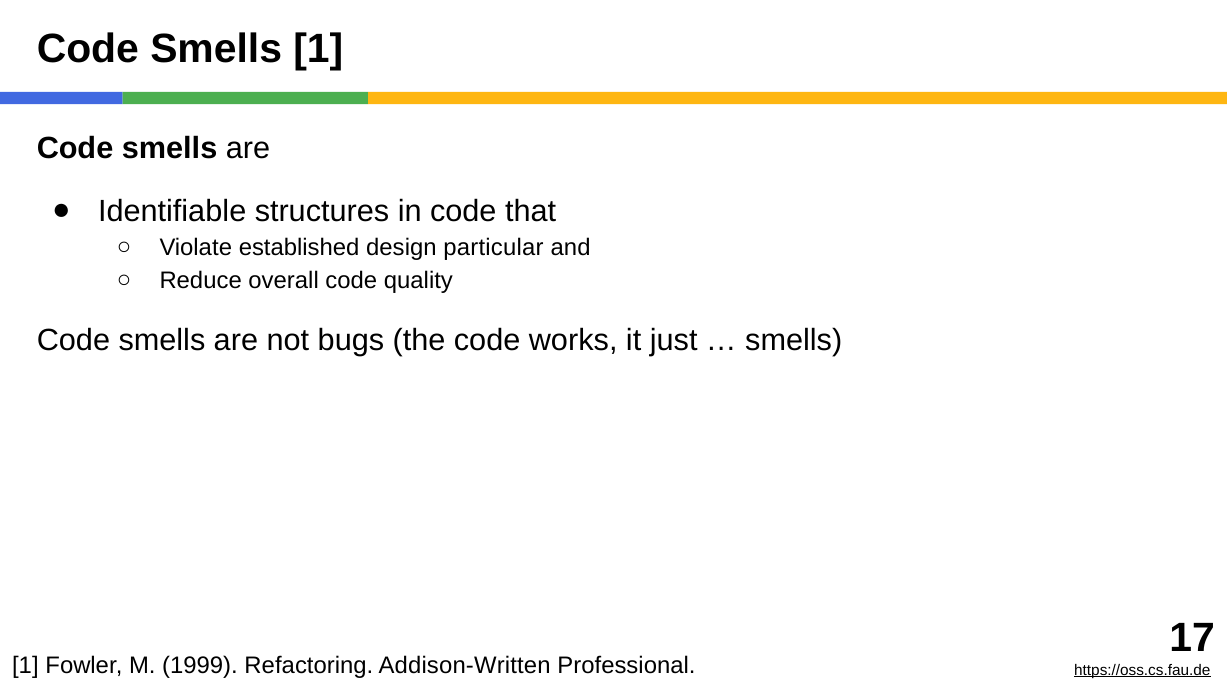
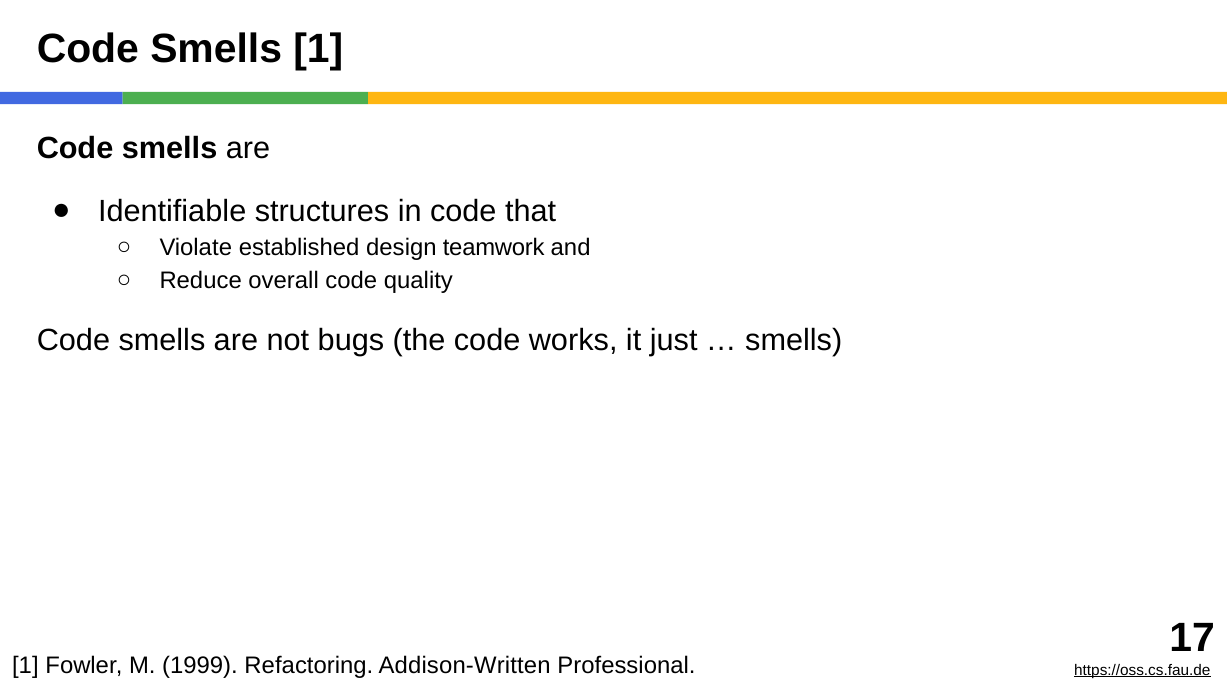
particular: particular -> teamwork (494, 248)
